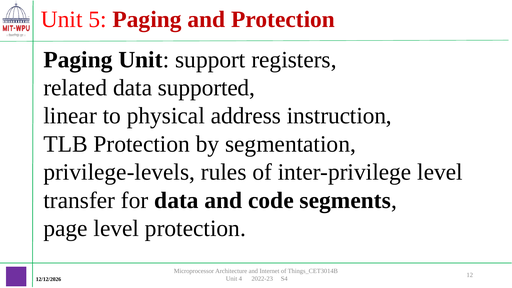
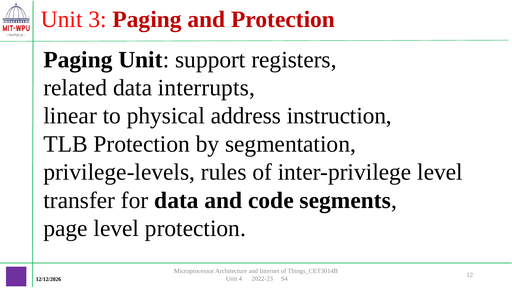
5: 5 -> 3 (98, 19)
supported: supported -> interrupts (206, 88)
